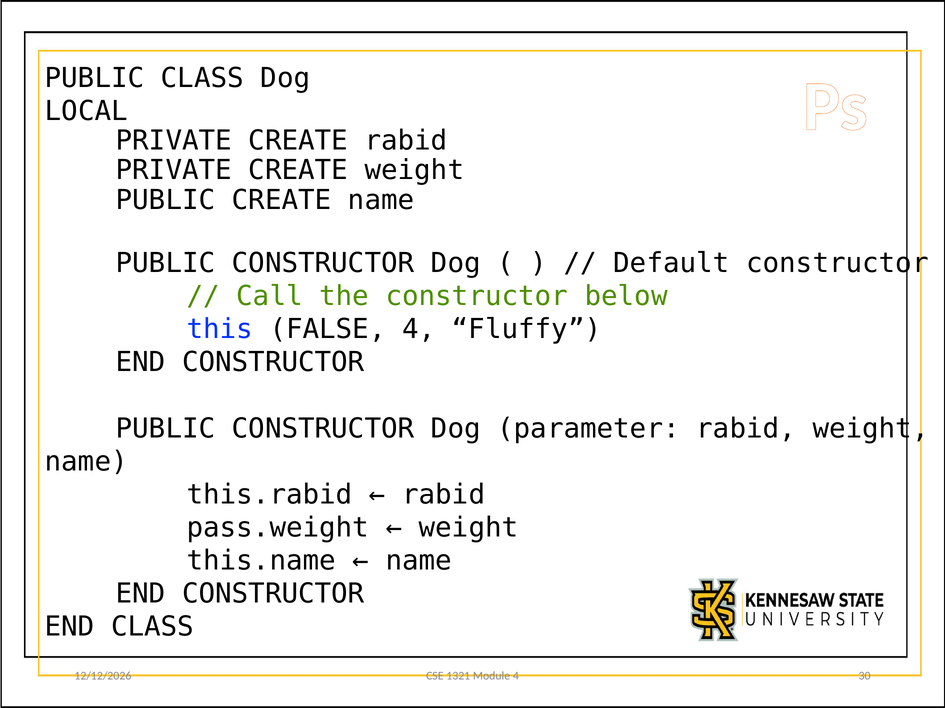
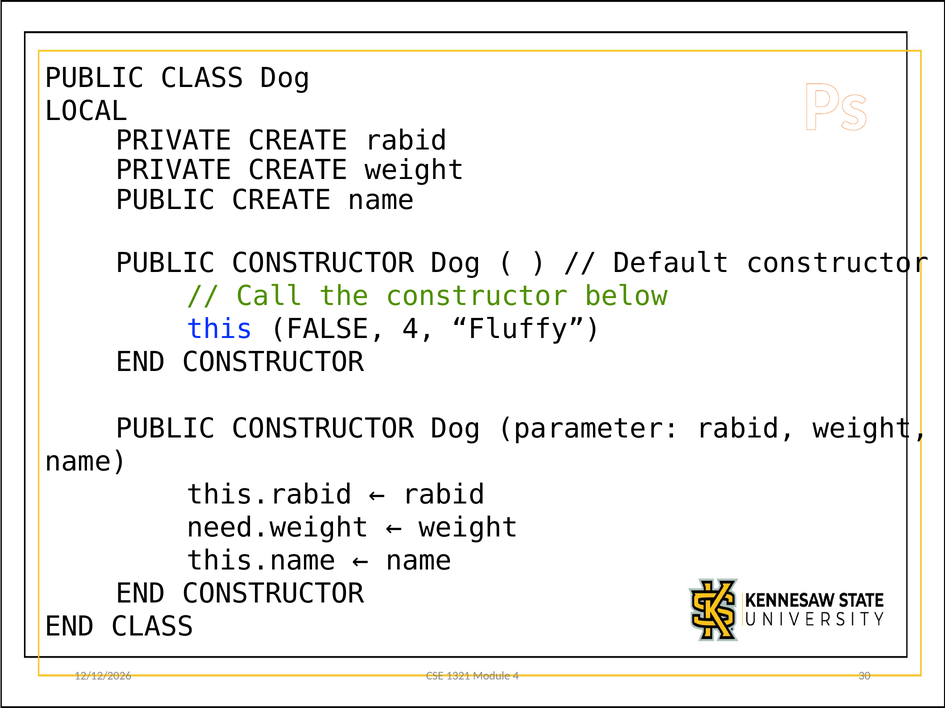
pass.weight: pass.weight -> need.weight (278, 528)
